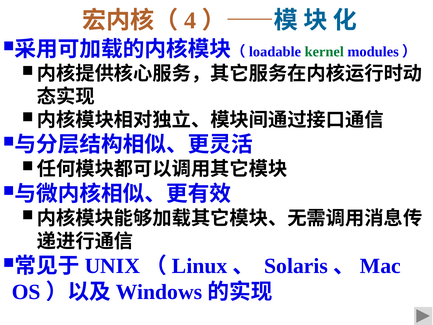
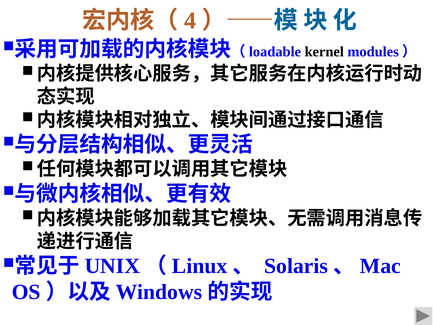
kernel colour: green -> black (324, 52)
